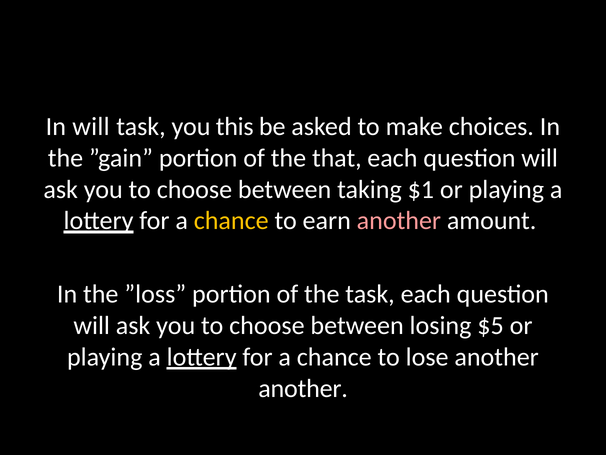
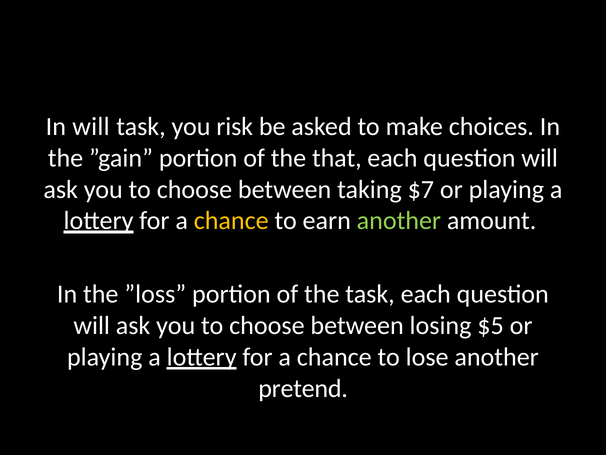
this: this -> risk (235, 127)
$1: $1 -> $7 (421, 189)
another colour: pink -> light green (399, 221)
another: another -> pretend (303, 388)
